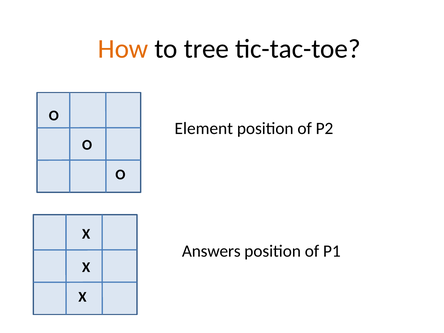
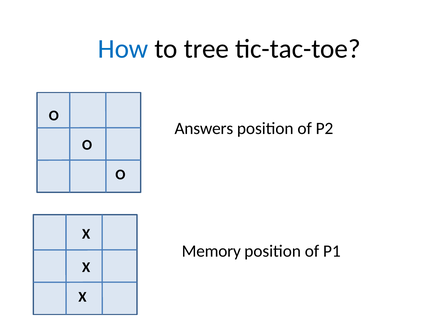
How colour: orange -> blue (123, 49)
Element: Element -> Answers (204, 128)
Answers: Answers -> Memory (211, 251)
